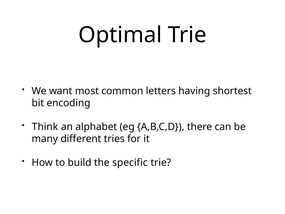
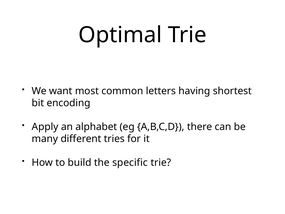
Think: Think -> Apply (45, 127)
